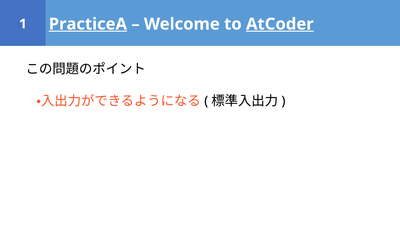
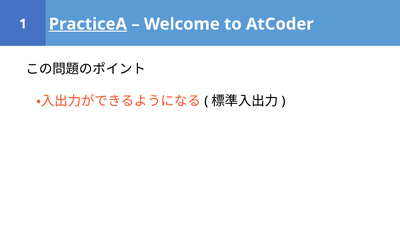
AtCoder underline: present -> none (280, 24)
